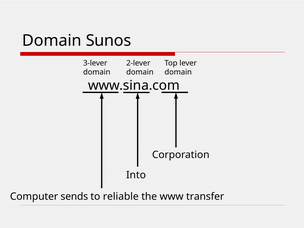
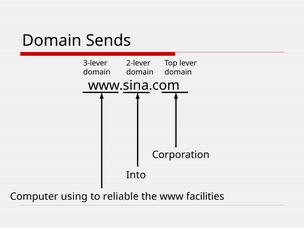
Sunos: Sunos -> Sends (108, 41)
sends: sends -> using (74, 196)
transfer: transfer -> facilities (205, 196)
